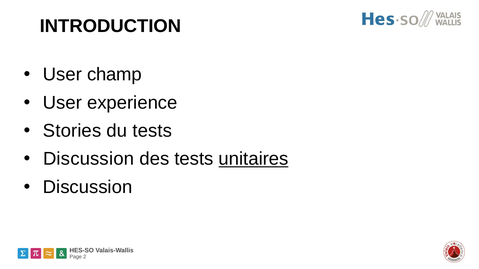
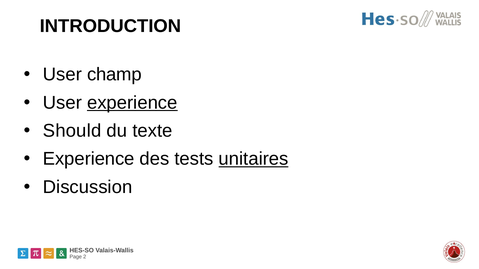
experience underline: none -> present (132, 103)
Stories: Stories -> Should (72, 131)
du tests: tests -> texte (152, 131)
Discussion: Discussion -> Experience (89, 159)
